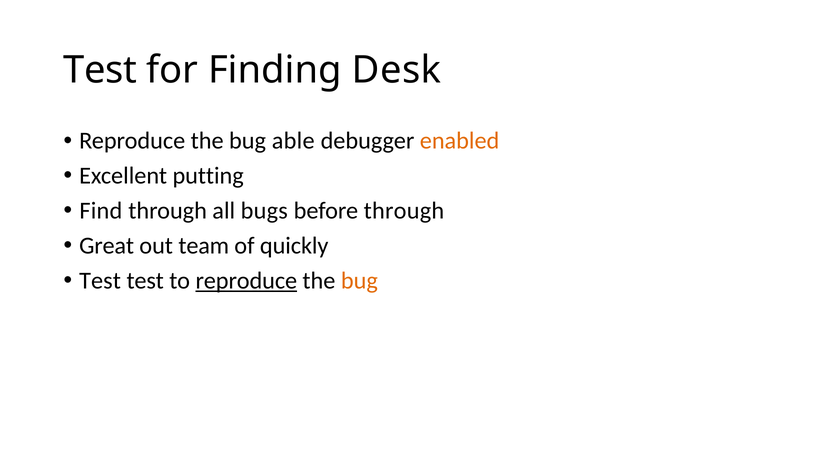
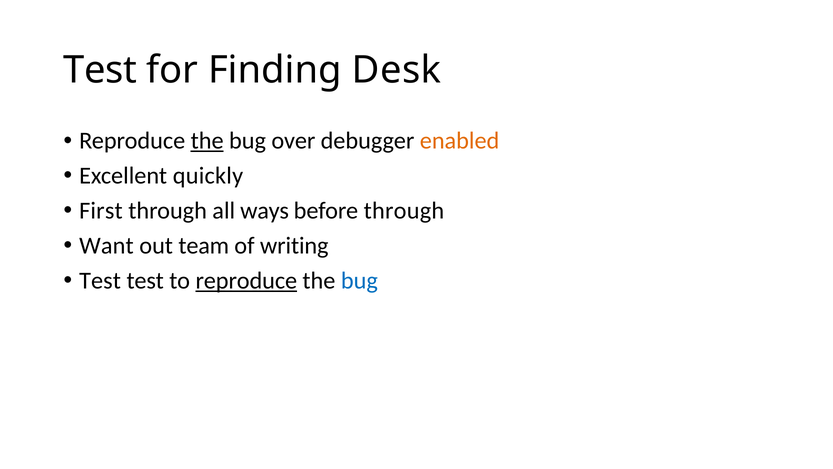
the underline: none -> present (207, 141)
able: able -> over (293, 141)
putting: putting -> quickly (208, 176)
Find: Find -> First (101, 211)
bugs: bugs -> ways (265, 211)
Great: Great -> Want (106, 246)
quickly: quickly -> writing (294, 246)
bug colour: orange -> blue (359, 281)
